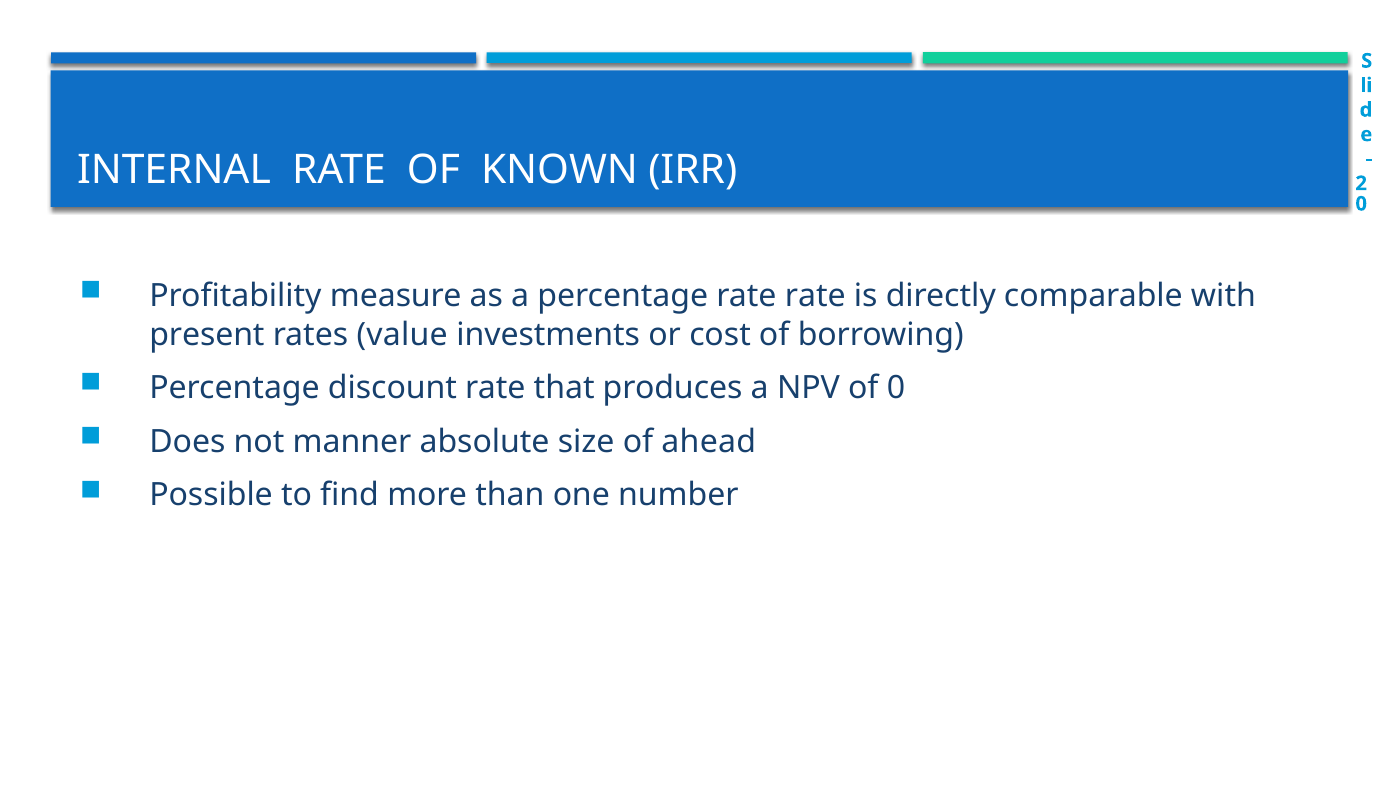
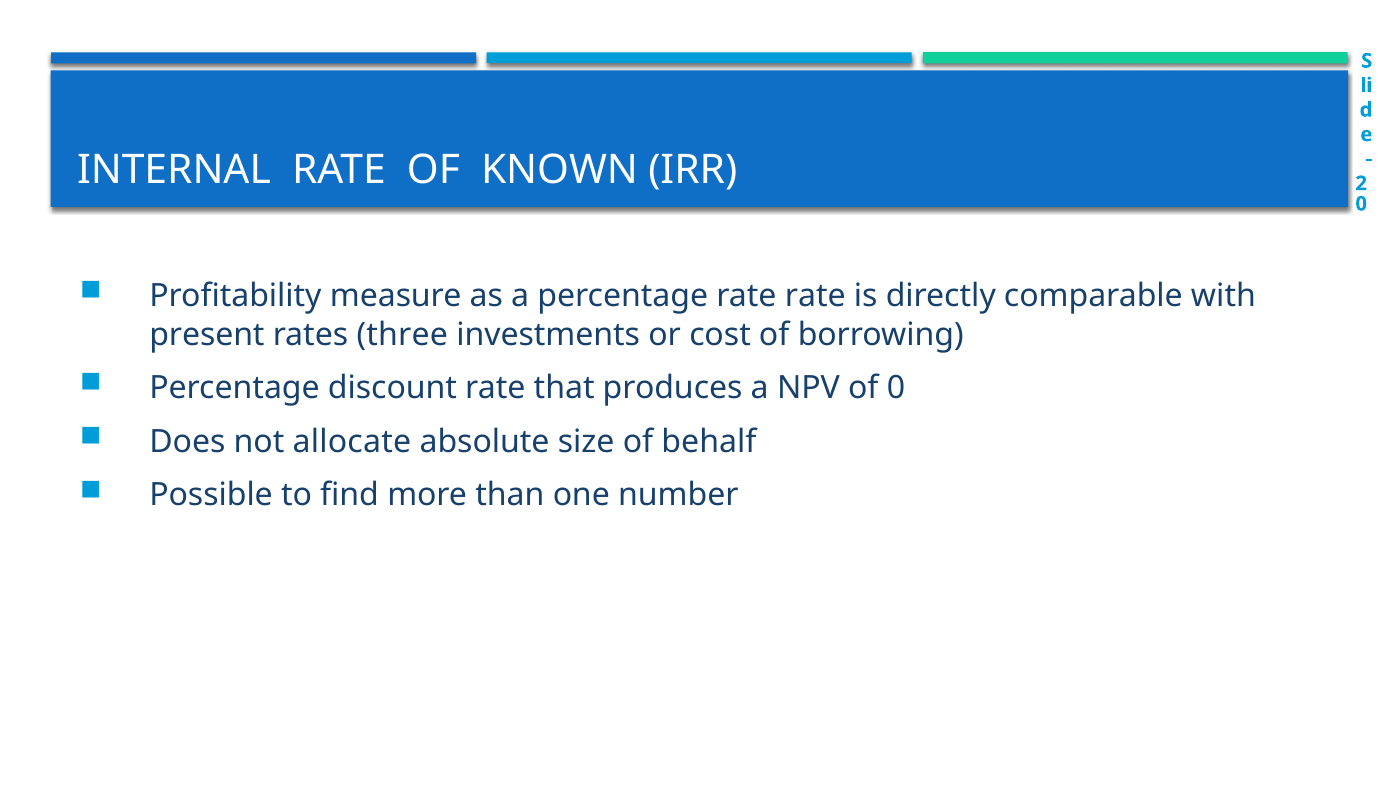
value: value -> three (402, 334)
manner: manner -> allocate (352, 442)
ahead: ahead -> behalf (709, 442)
